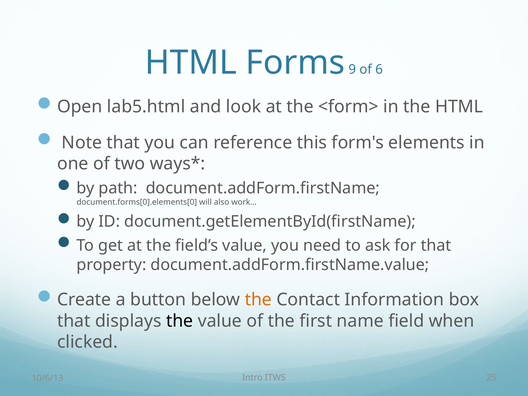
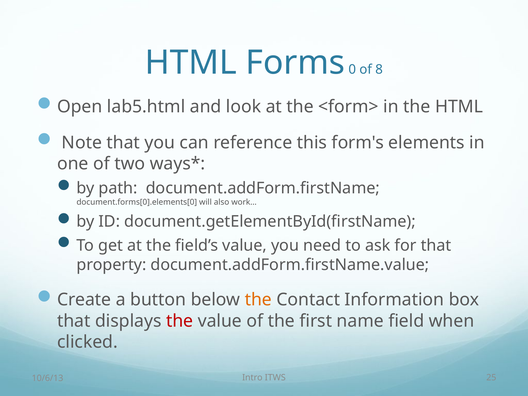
9: 9 -> 0 (352, 70)
6: 6 -> 8 (379, 70)
the colour: black -> red (180, 321)
